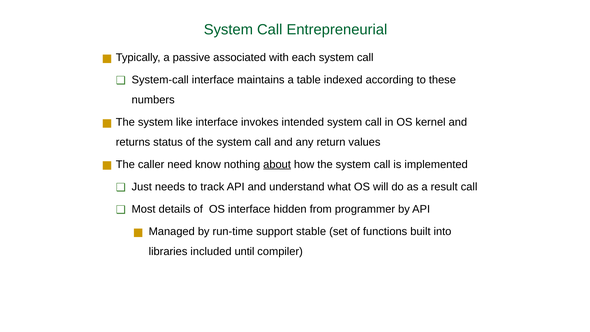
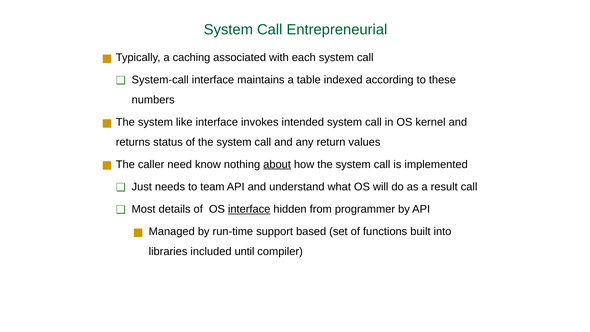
passive: passive -> caching (191, 57)
track: track -> team (212, 187)
interface underline: none -> present (249, 209)
stable: stable -> based (311, 231)
